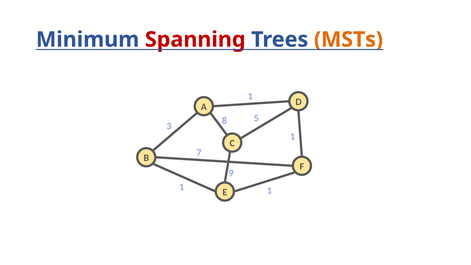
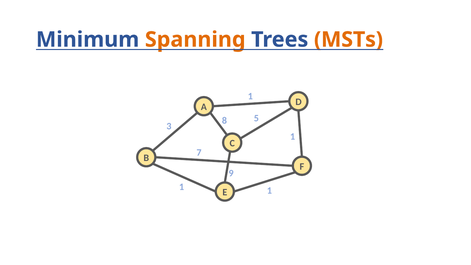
Spanning colour: red -> orange (195, 40)
